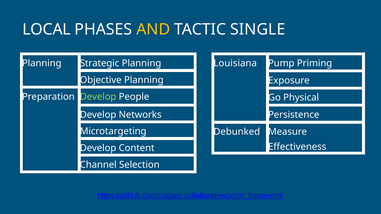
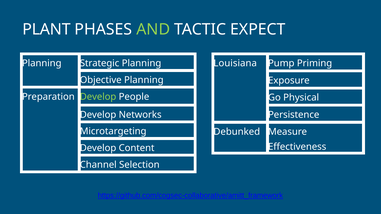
LOCAL: LOCAL -> PLANT (47, 29)
AND colour: yellow -> light green (153, 29)
SINGLE: SINGLE -> EXPECT (258, 29)
